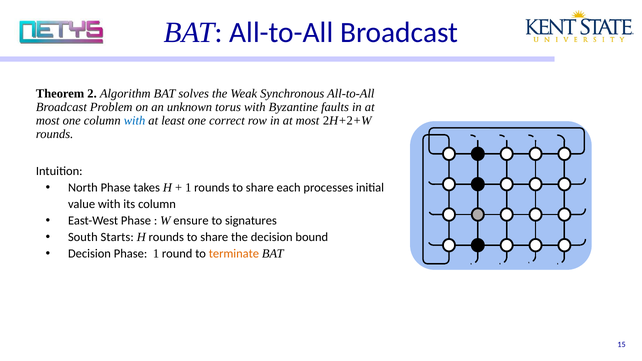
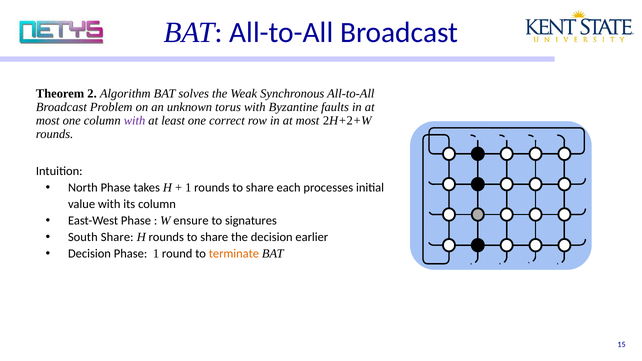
with colour: blue -> purple (135, 120)
South Starts: Starts -> Share (117, 237)
bound: bound -> earlier (312, 237)
